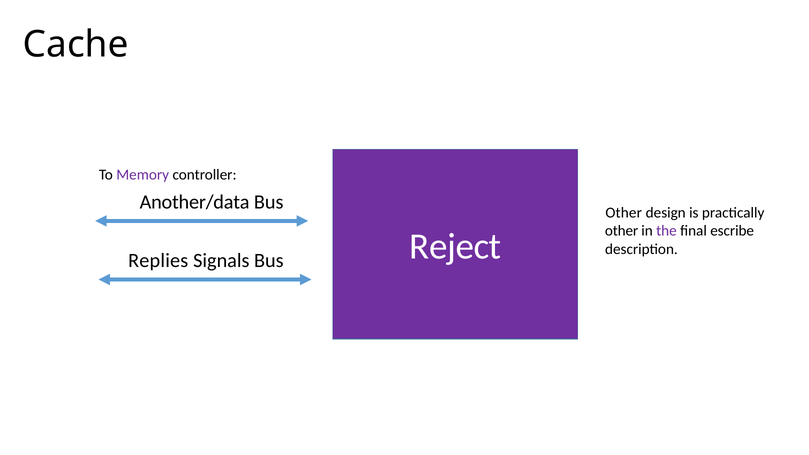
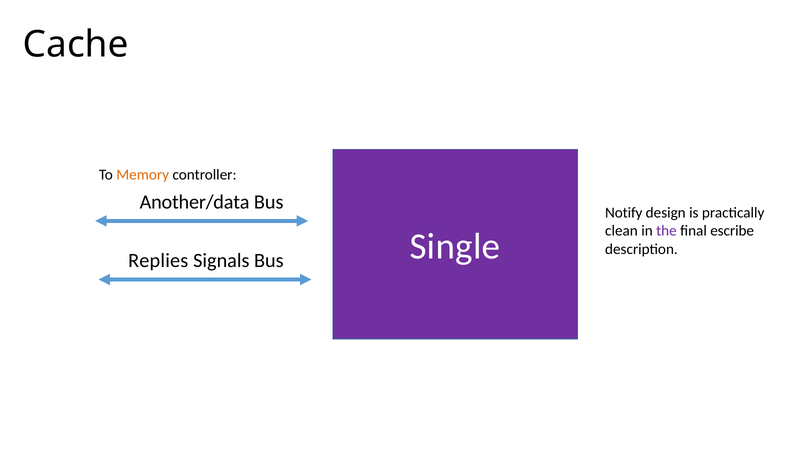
Memory colour: purple -> orange (143, 175)
Other: Other -> Notify (624, 213)
other: other -> clean (621, 231)
Reject: Reject -> Single (455, 247)
